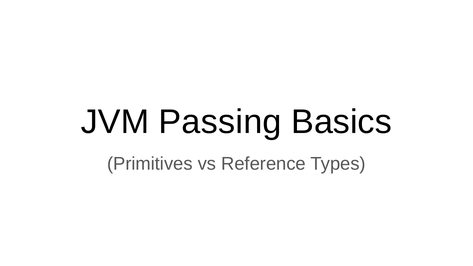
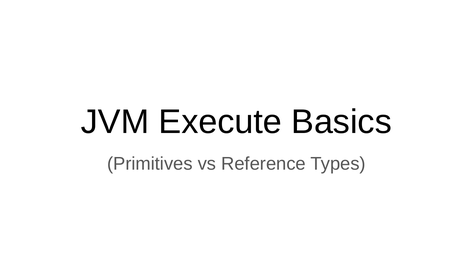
Passing: Passing -> Execute (220, 122)
